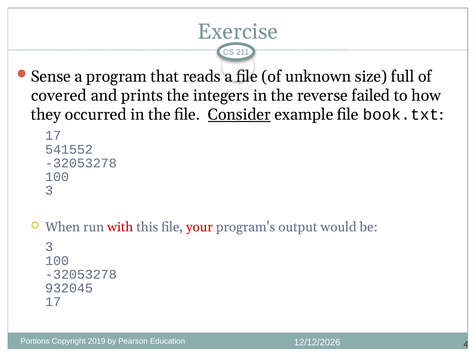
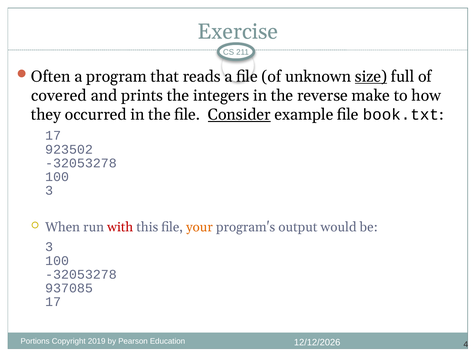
Sense: Sense -> Often (51, 76)
size underline: none -> present (371, 76)
failed: failed -> make (371, 96)
541552: 541552 -> 923502 (69, 149)
your colour: red -> orange (199, 227)
932045: 932045 -> 937085 (69, 288)
